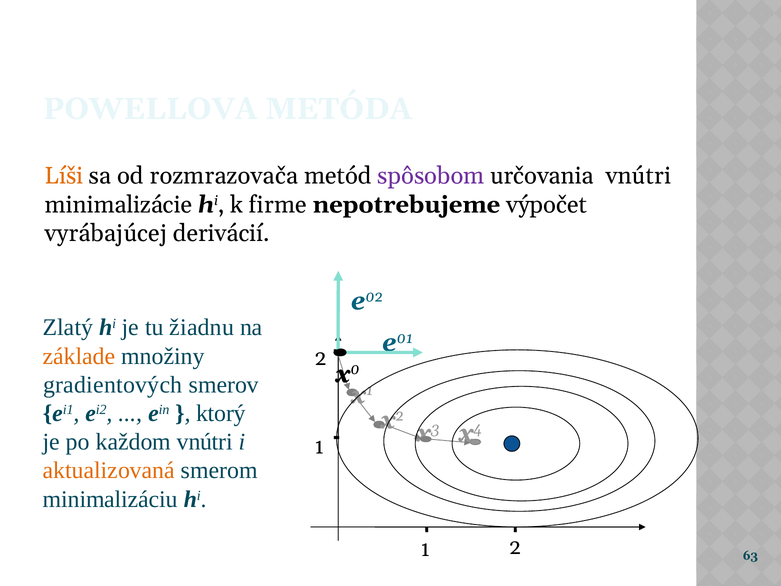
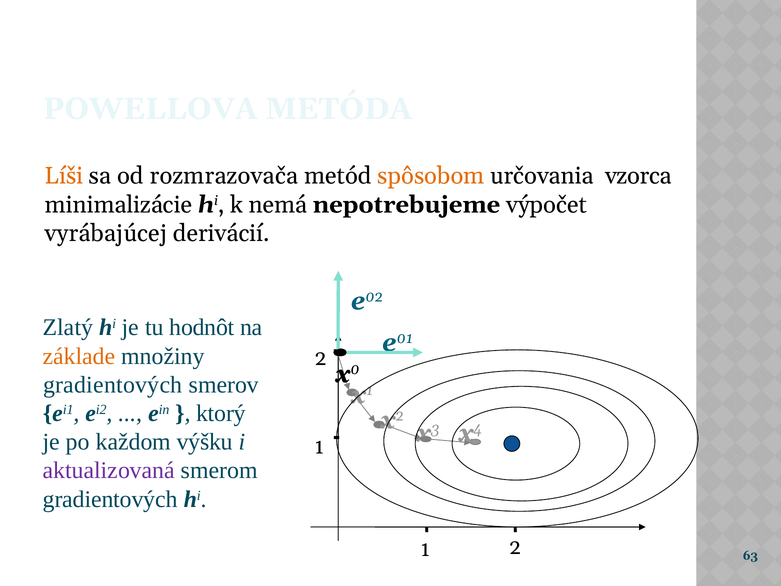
spôsobom colour: purple -> orange (431, 176)
určovania vnútri: vnútri -> vzorca (639, 176)
firme: firme -> nemá (278, 205)
žiadnu: žiadnu -> hodnôt (202, 327)
každom vnútri: vnútri -> výšku (205, 442)
aktualizovaná colour: orange -> purple (109, 470)
minimalizáciu: minimalizáciu -> gradientových (110, 499)
